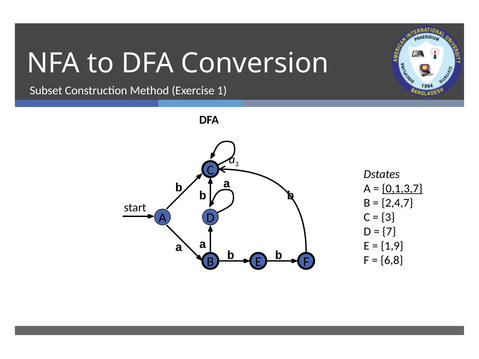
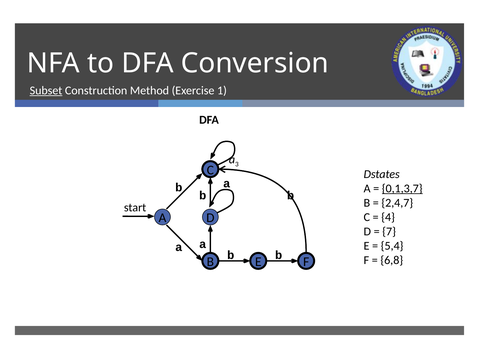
Subset underline: none -> present (46, 91)
3: 3 -> 4 (388, 217)
1,9: 1,9 -> 5,4 (392, 246)
